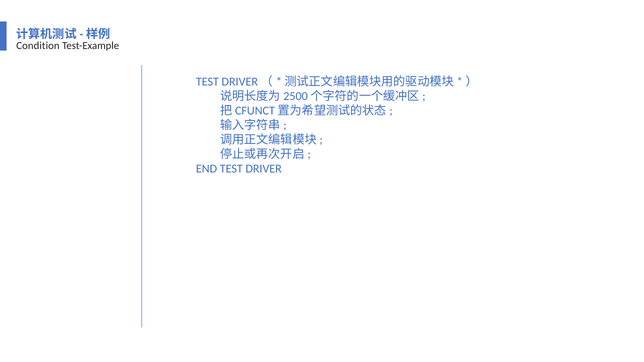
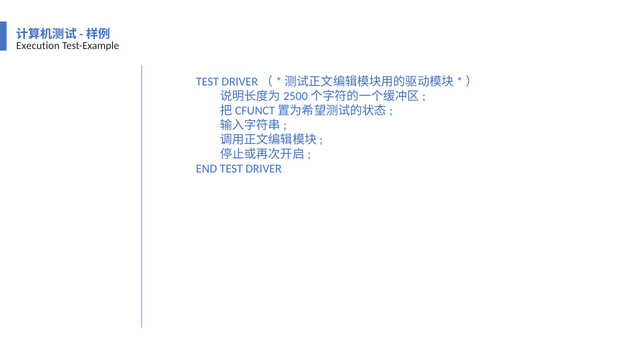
Condition: Condition -> Execution (38, 46)
